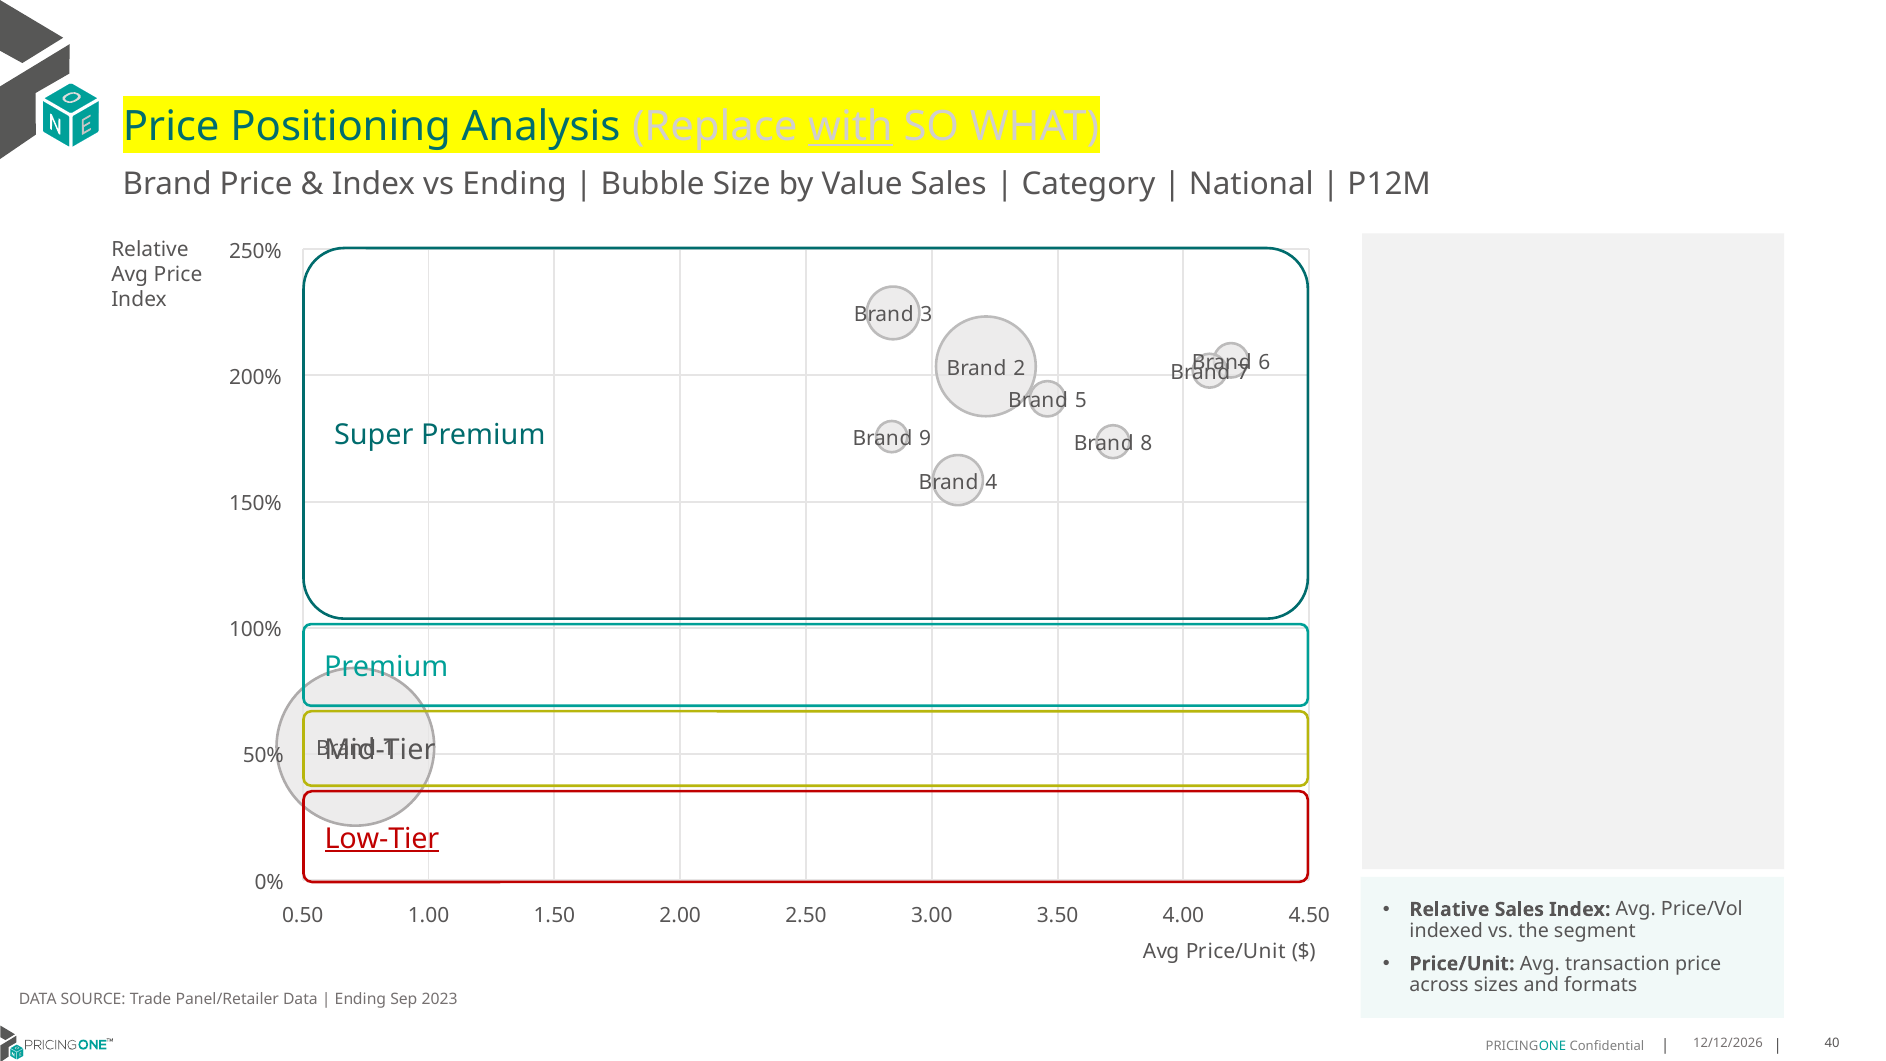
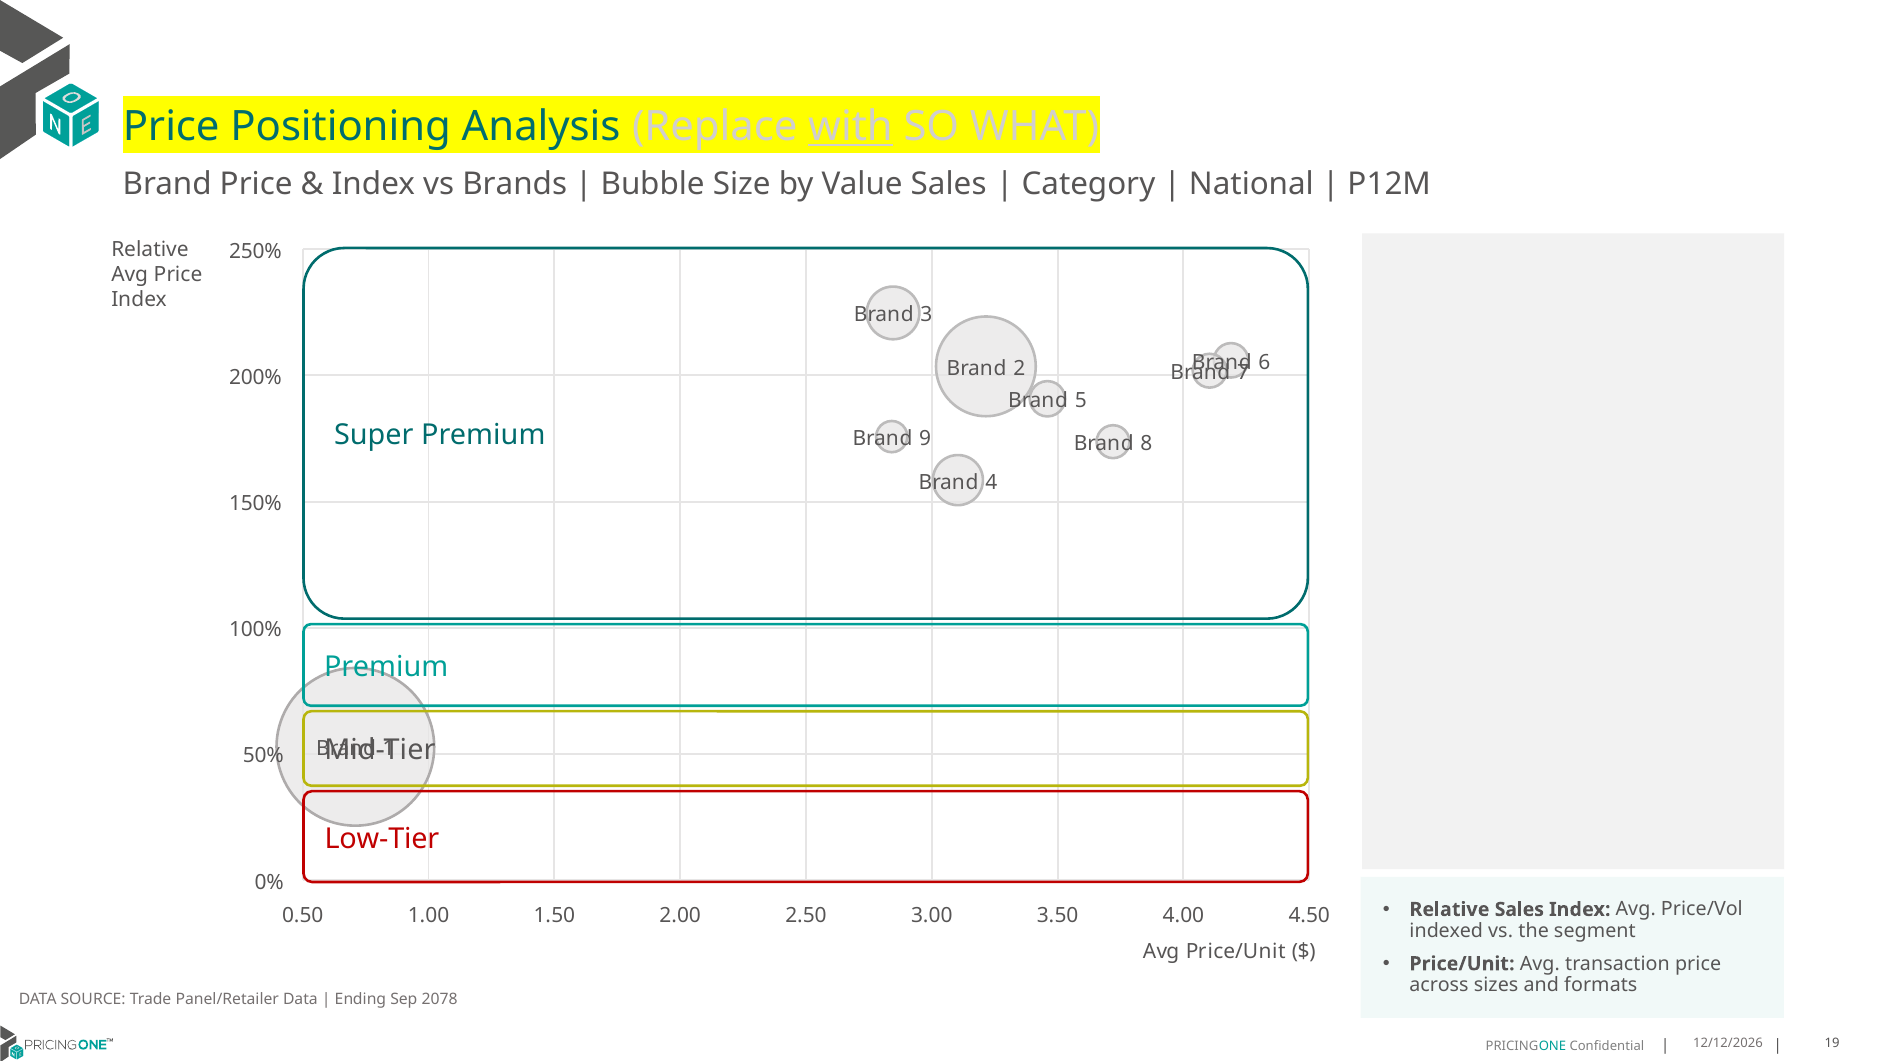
vs Ending: Ending -> Brands (515, 184)
Low-Tier underline: present -> none (382, 838)
2023: 2023 -> 2078 (440, 999)
40: 40 -> 19 (1832, 1043)
